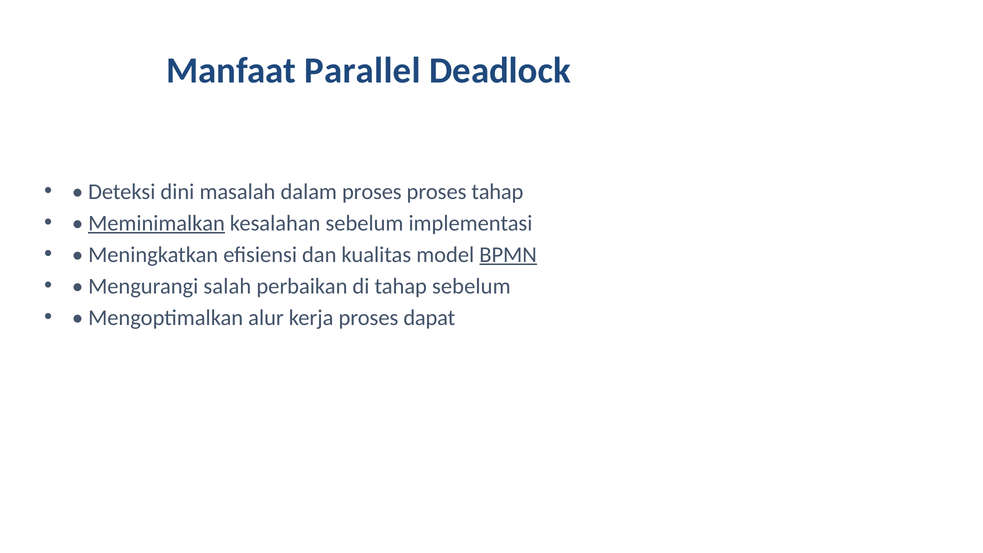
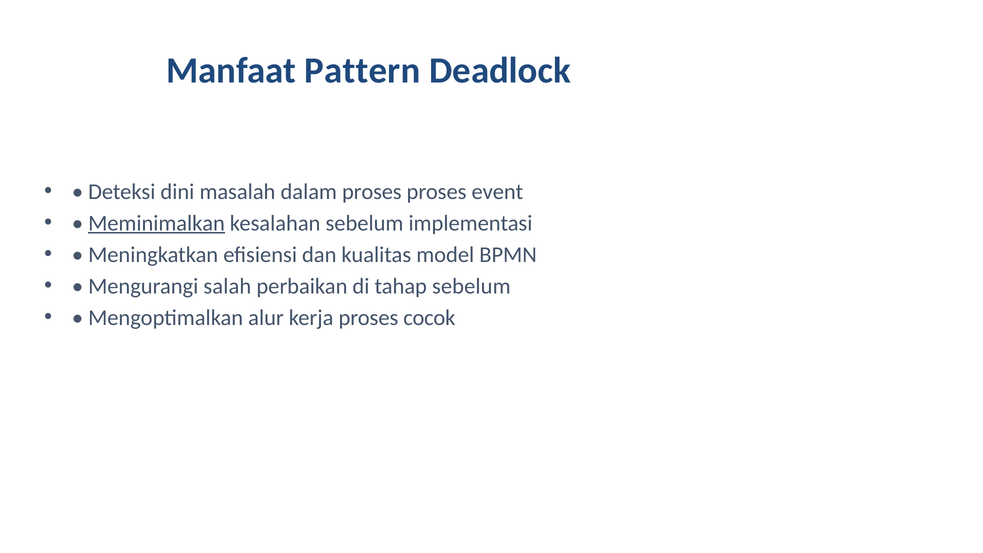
Parallel: Parallel -> Pattern (362, 71)
proses tahap: tahap -> event (497, 192)
BPMN underline: present -> none (508, 255)
dapat: dapat -> cocok (429, 318)
